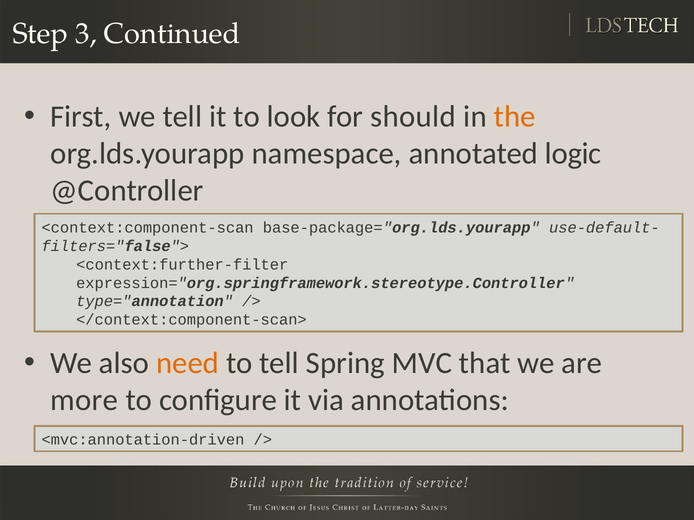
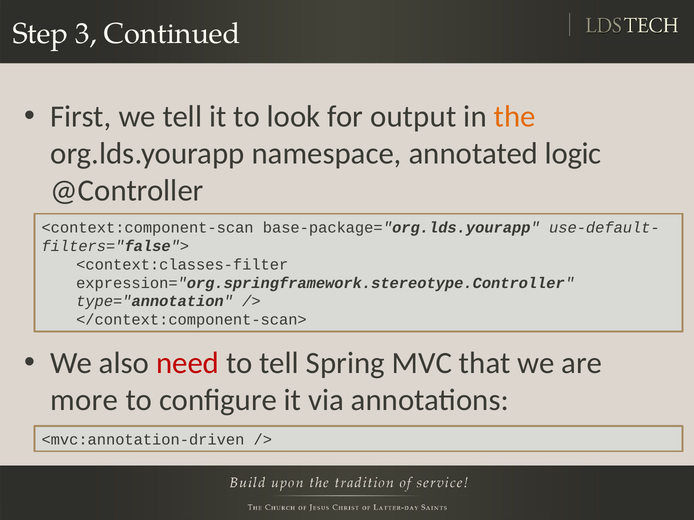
should: should -> output (413, 117)
<context:further-filter: <context:further-filter -> <context:classes-filter (182, 265)
need colour: orange -> red (188, 364)
